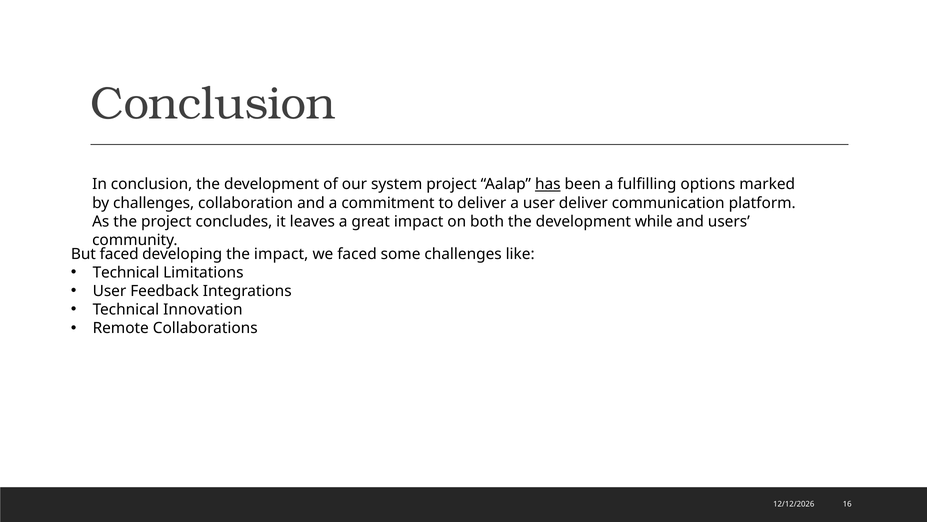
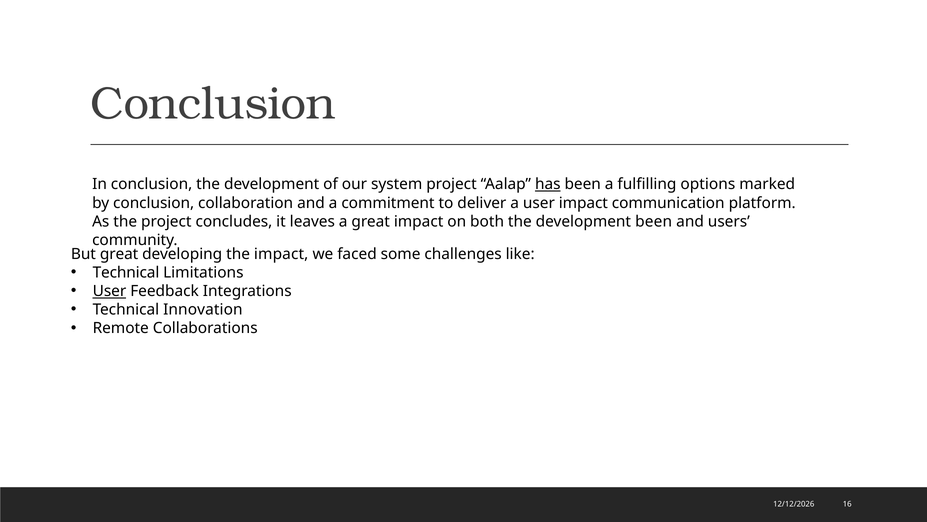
by challenges: challenges -> conclusion (154, 203)
user deliver: deliver -> impact (583, 203)
development while: while -> been (654, 221)
But faced: faced -> great (119, 254)
User underline: none -> present (109, 291)
